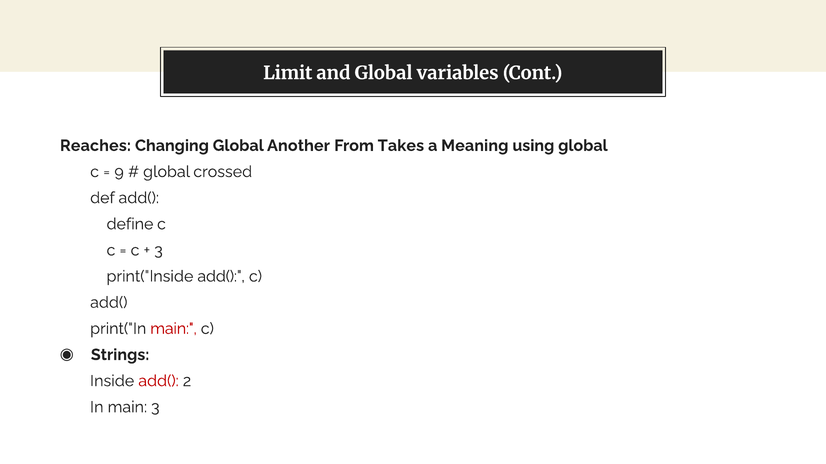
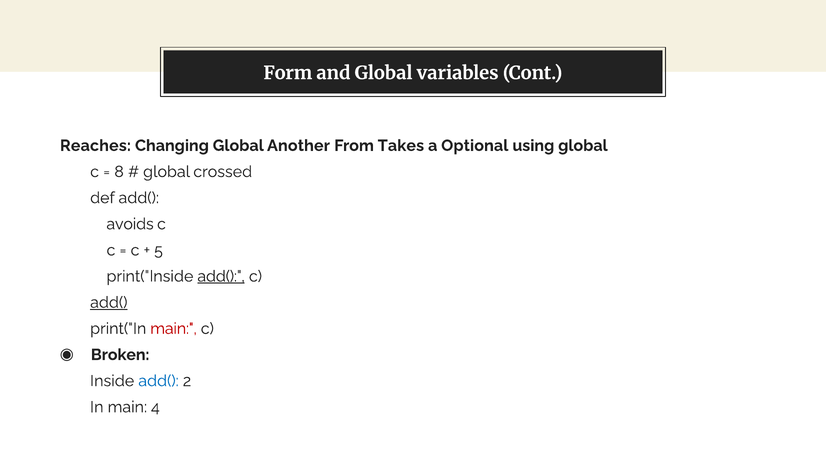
Limit: Limit -> Form (288, 73)
Meaning: Meaning -> Optional (475, 146)
9: 9 -> 8 (119, 172)
define: define -> avoids (130, 224)
3: 3 -> 5 (159, 250)
add( underline: none -> present (221, 277)
add( underline: none -> present (109, 303)
Strings: Strings -> Broken (120, 355)
add( colour: red -> blue (158, 381)
main 3: 3 -> 4 (155, 408)
